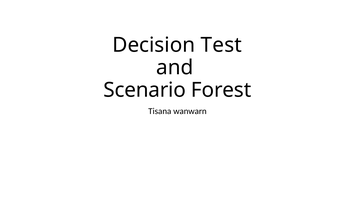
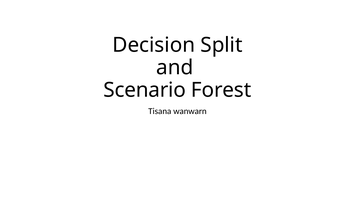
Test: Test -> Split (221, 45)
